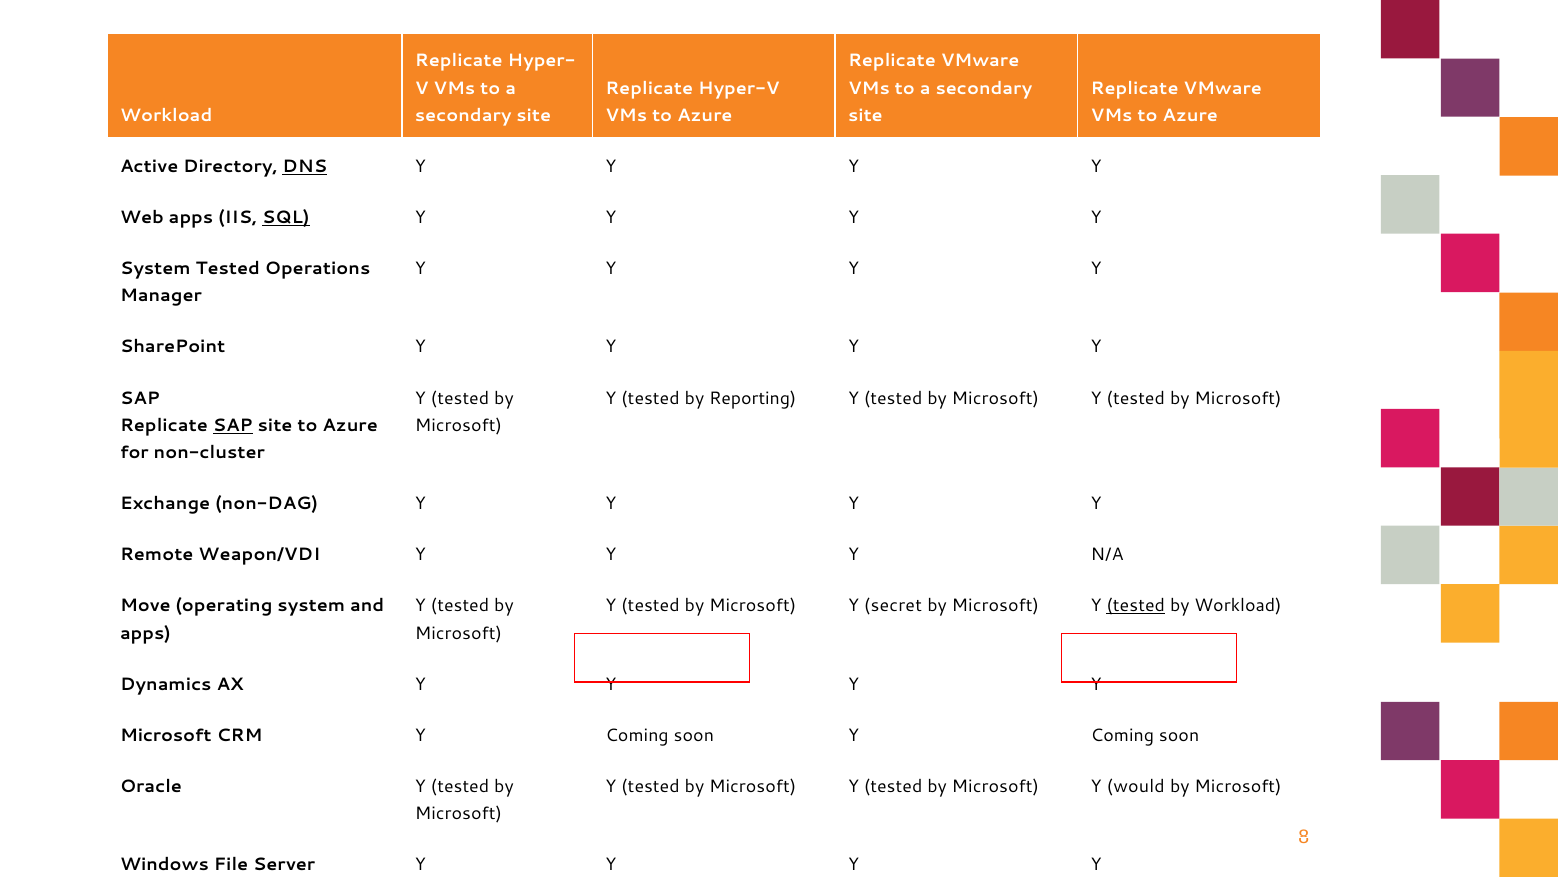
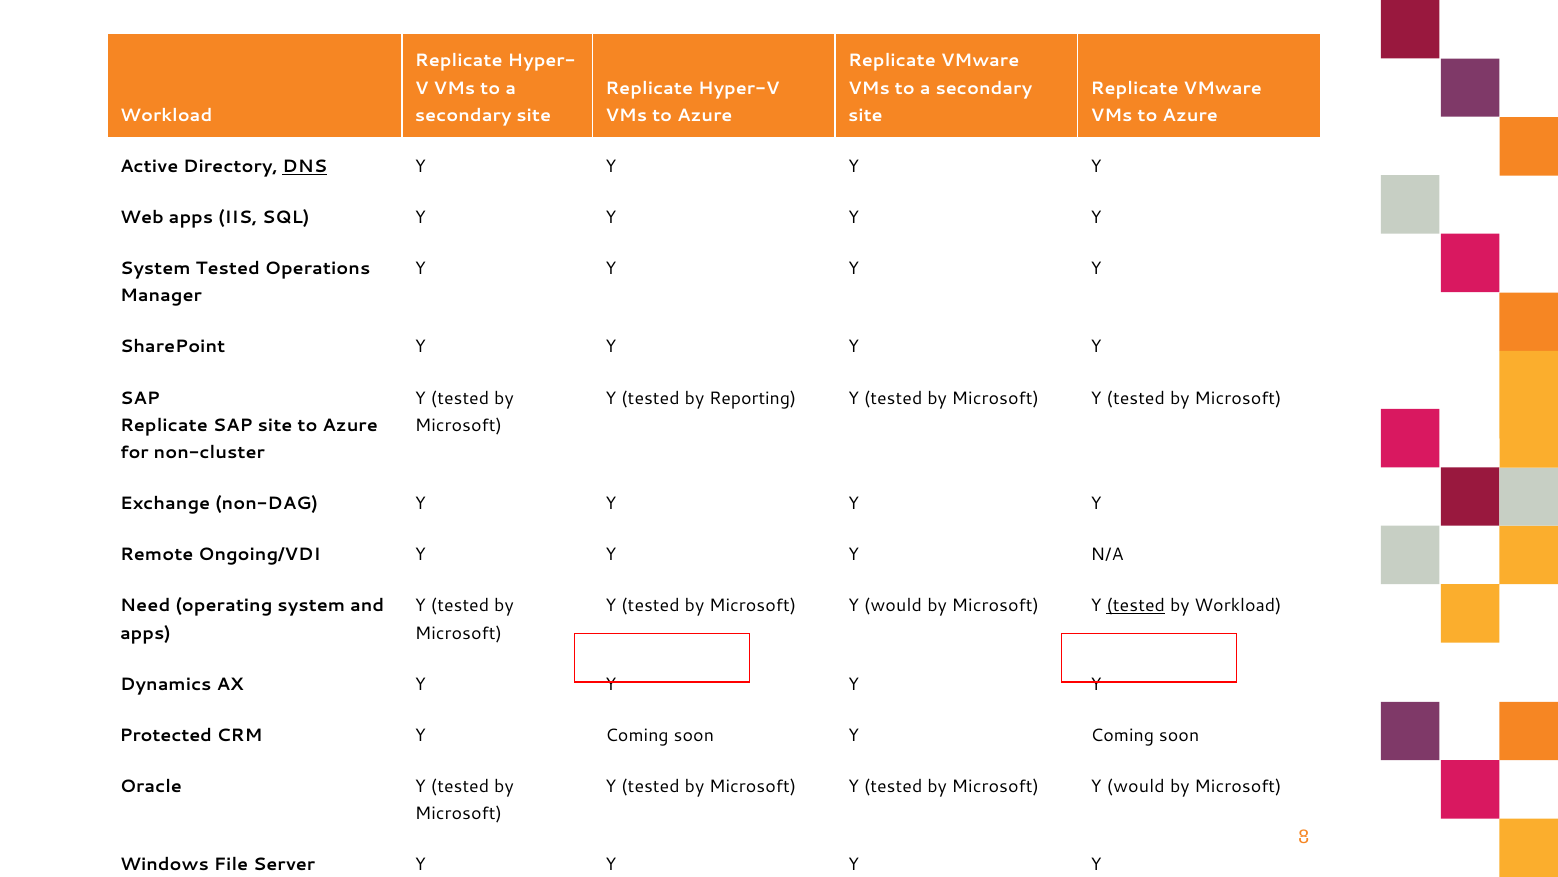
SQL underline: present -> none (286, 217)
SAP underline: present -> none (233, 425)
Weapon/VDI: Weapon/VDI -> Ongoing/VDI (260, 555)
Move: Move -> Need (145, 606)
secret: secret -> would (893, 606)
Microsoft: Microsoft -> Protected (166, 735)
